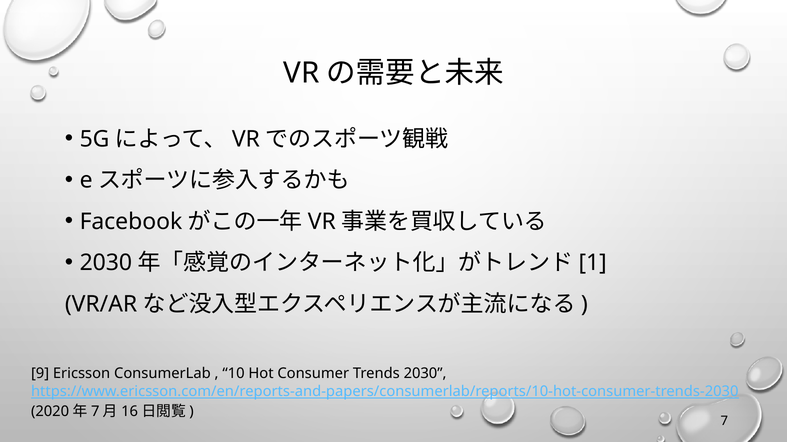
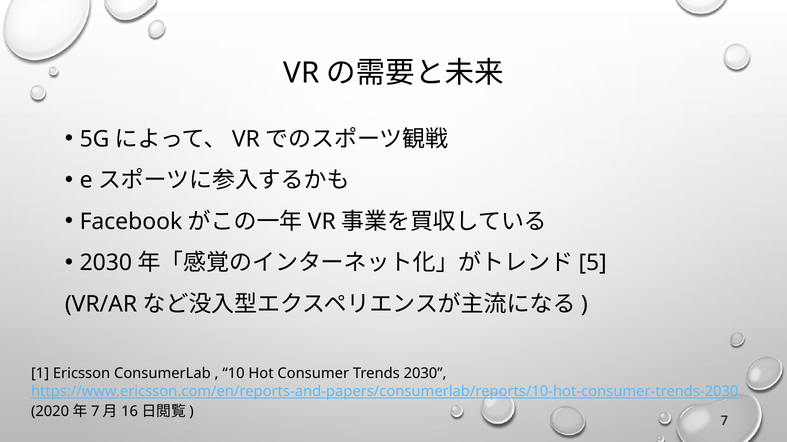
1: 1 -> 5 (593, 263)
9: 9 -> 1 (40, 374)
